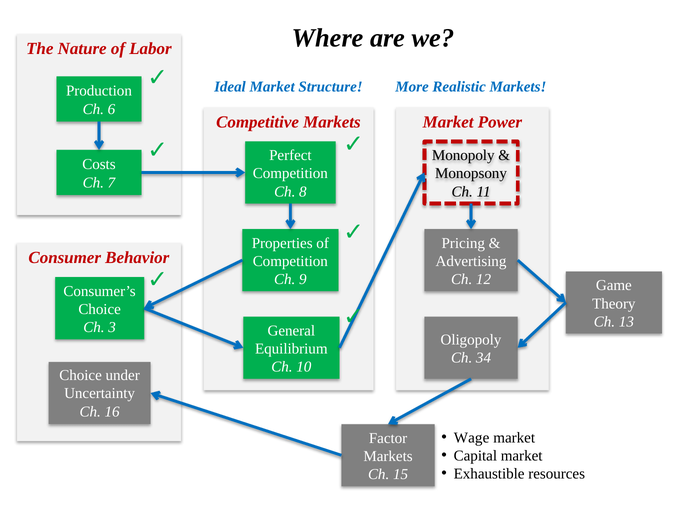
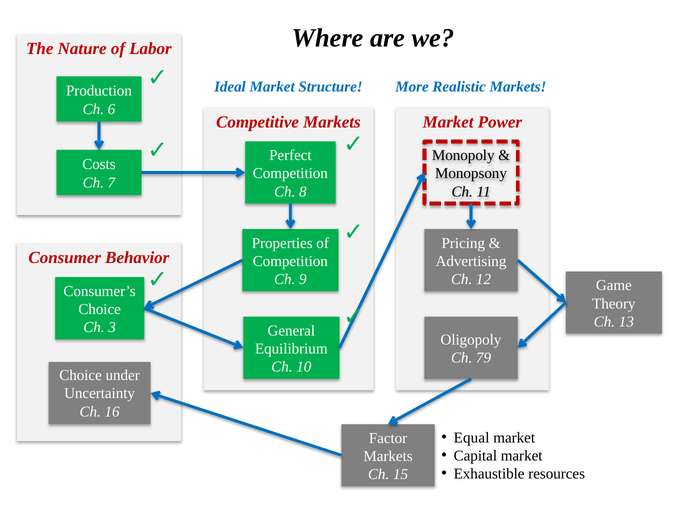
34: 34 -> 79 (484, 358)
Wage: Wage -> Equal (472, 438)
